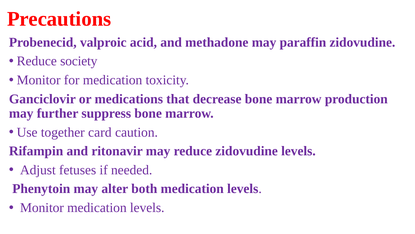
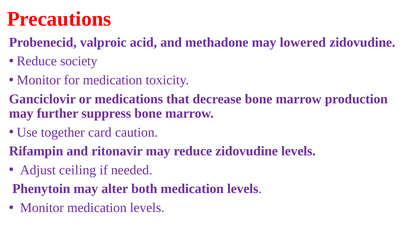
paraffin: paraffin -> lowered (303, 42)
fetuses: fetuses -> ceiling (78, 170)
